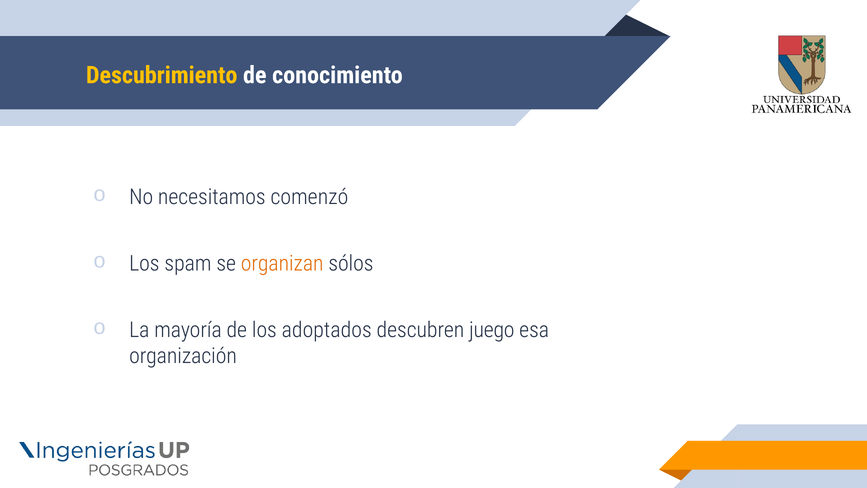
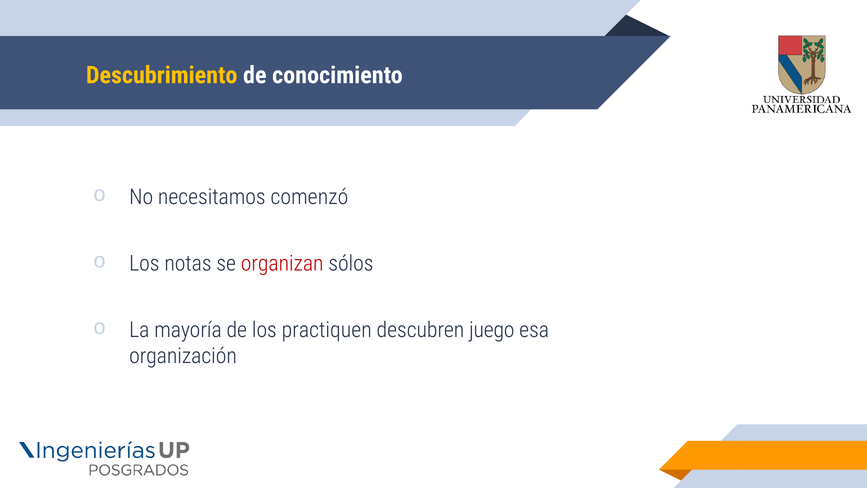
spam: spam -> notas (188, 263)
organizan colour: orange -> red (282, 263)
adoptados: adoptados -> practiquen (327, 330)
